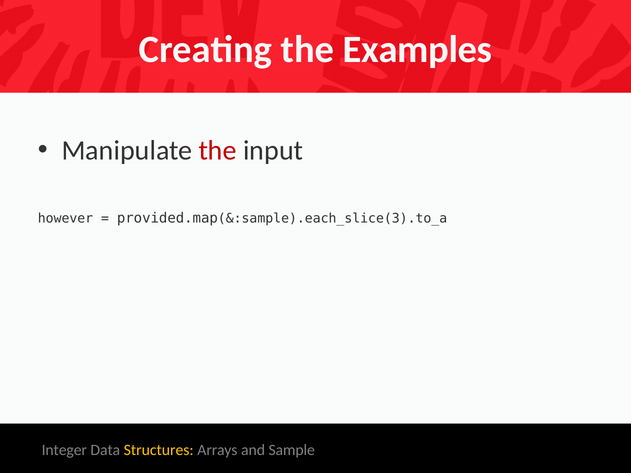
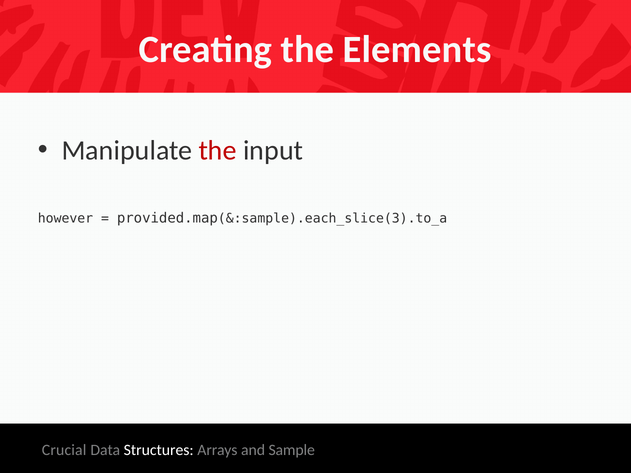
Examples: Examples -> Elements (417, 49)
Integer: Integer -> Crucial (64, 450)
Structures colour: yellow -> white (159, 450)
